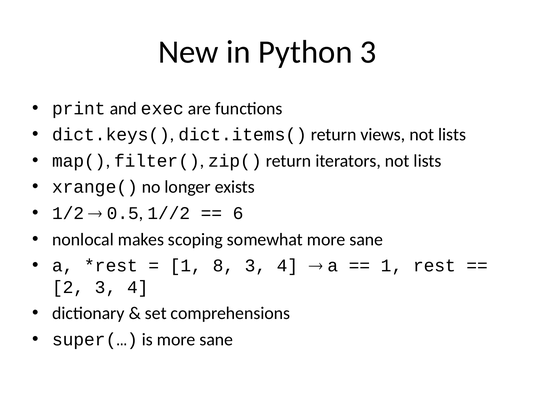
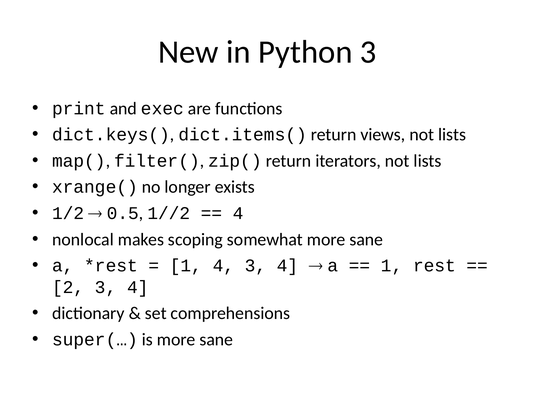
6: 6 -> 4 (238, 213)
1 8: 8 -> 4 (223, 265)
